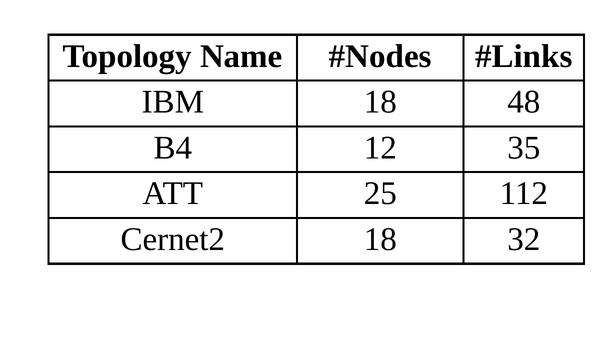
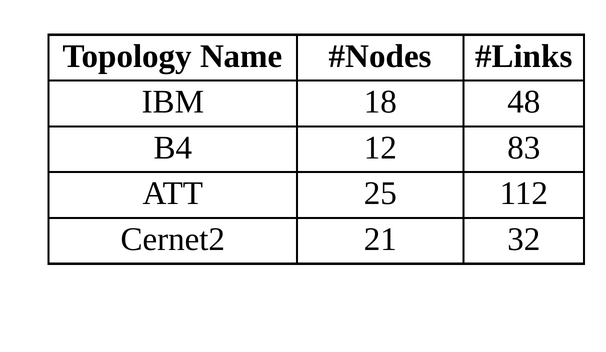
35: 35 -> 83 (524, 148)
Cernet2 18: 18 -> 21 (380, 240)
